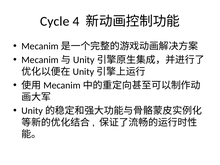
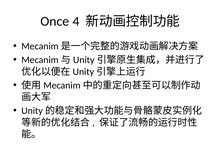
Cycle: Cycle -> Once (55, 21)
